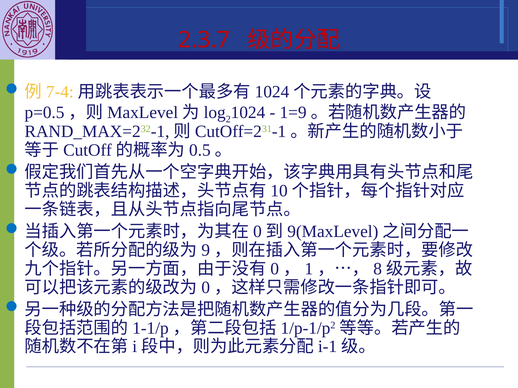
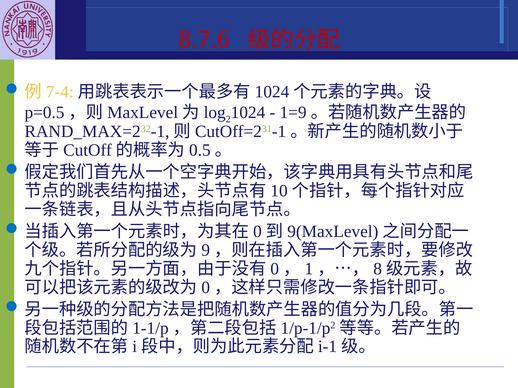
2.3.7: 2.3.7 -> 8.7.6 (204, 40)
